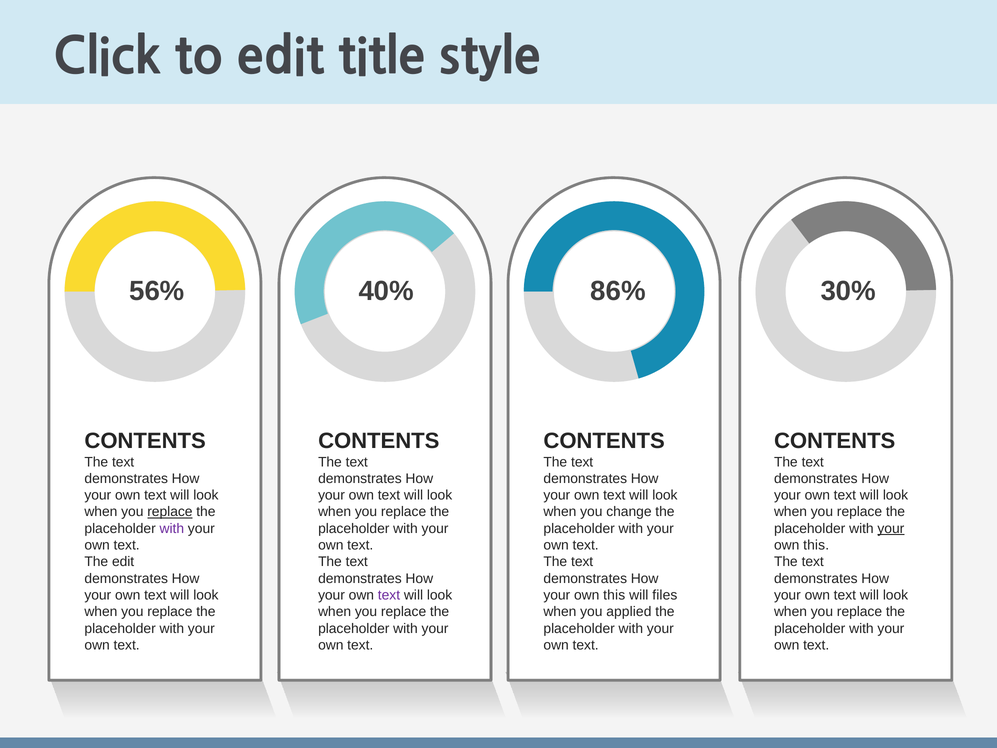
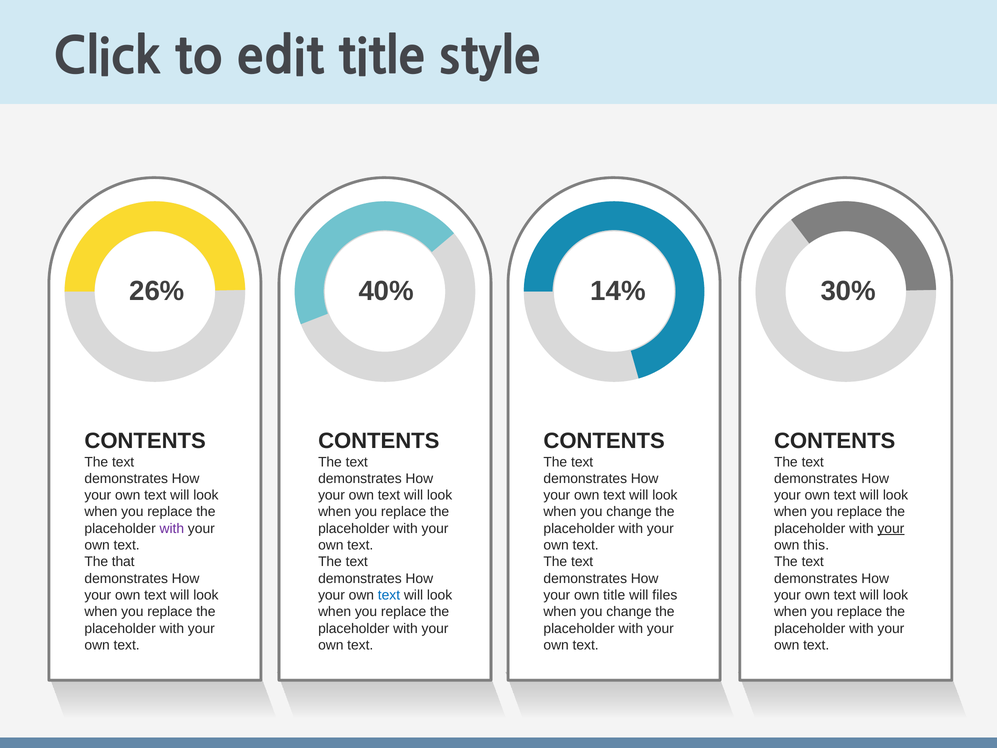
56%: 56% -> 26% (157, 291)
86%: 86% -> 14% (618, 291)
replace underline: present -> none (170, 512)
The edit: edit -> that (123, 562)
text colour: purple -> blue (389, 595)
this: this -> title (614, 595)
applied: applied -> change (629, 612)
